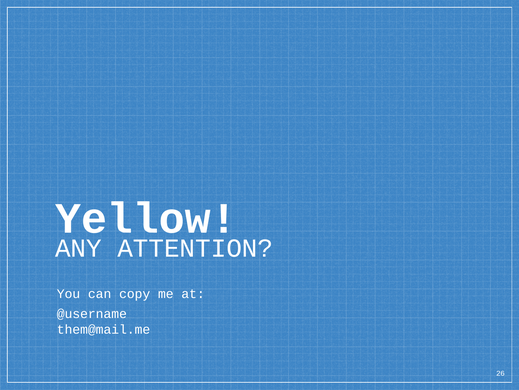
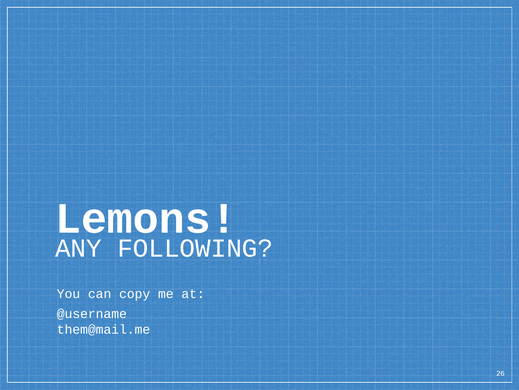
Yellow: Yellow -> Lemons (146, 218)
ATTENTION: ATTENTION -> FOLLOWING (195, 248)
